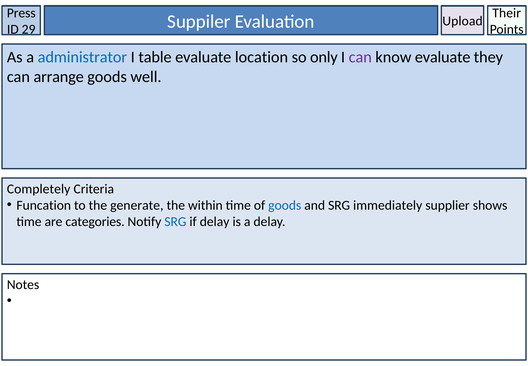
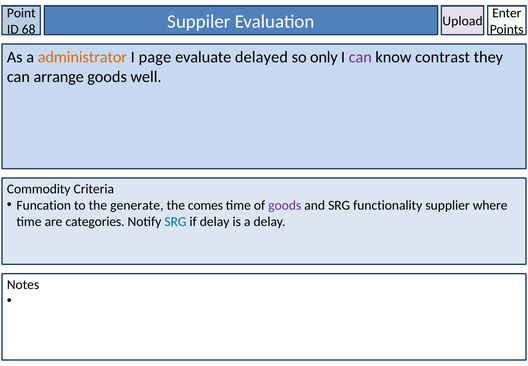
Press: Press -> Point (21, 13)
Their: Their -> Enter (507, 13)
29: 29 -> 68 (29, 29)
administrator colour: blue -> orange (82, 57)
table: table -> page (155, 57)
location: location -> delayed (261, 57)
know evaluate: evaluate -> contrast (443, 57)
Completely: Completely -> Commodity (39, 189)
within: within -> comes (205, 205)
goods colour: blue -> purple (285, 205)
immediately: immediately -> functionality (388, 205)
shows: shows -> where (490, 205)
